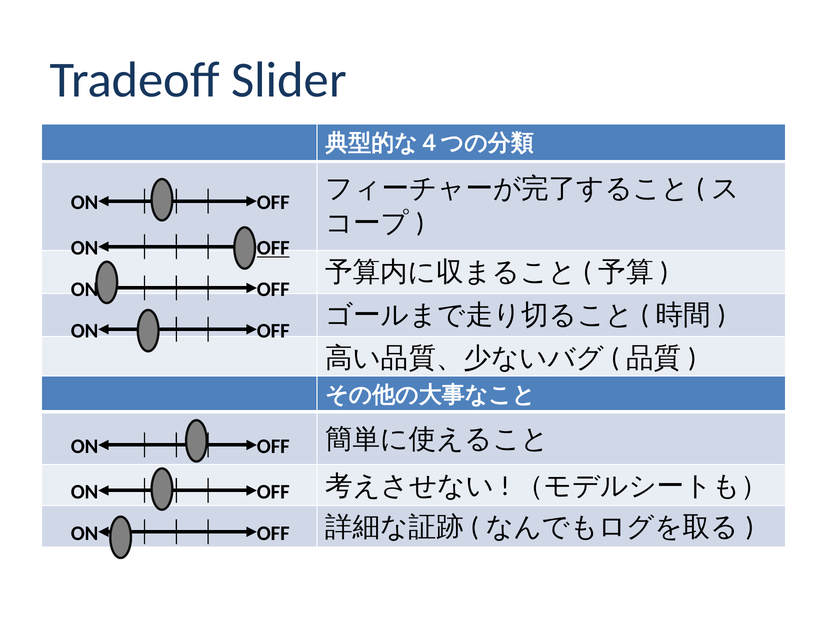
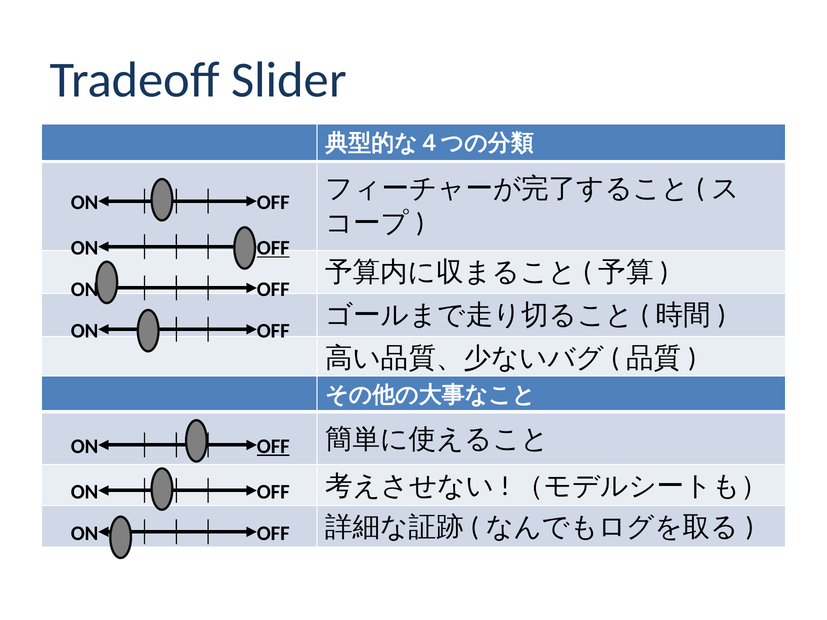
OFF underline: none -> present (273, 447)
